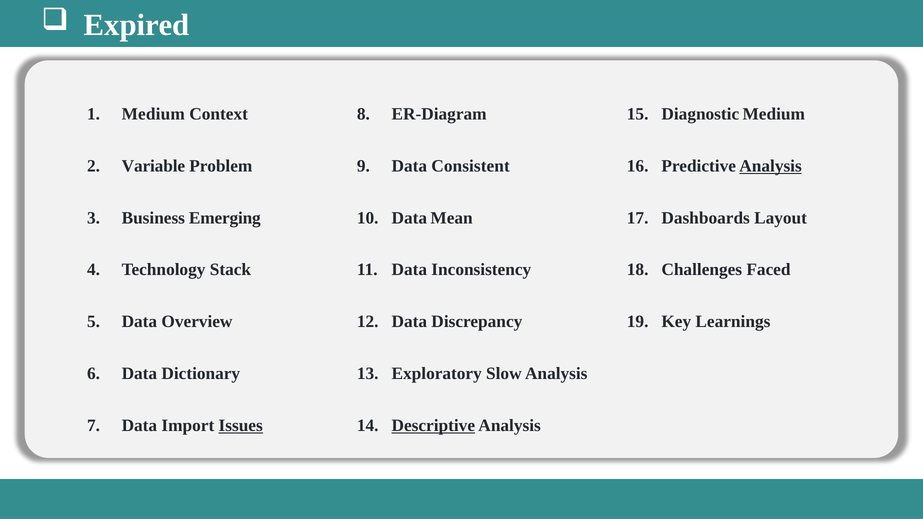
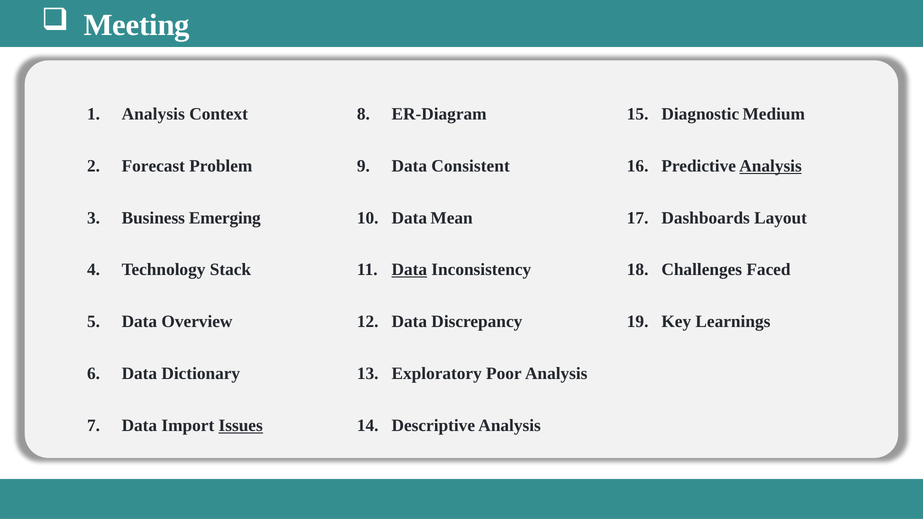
Expired: Expired -> Meeting (137, 25)
Medium: Medium -> Analysis (153, 114)
Variable: Variable -> Forecast (153, 166)
Data underline: none -> present (409, 270)
Slow: Slow -> Poor (504, 374)
Descriptive underline: present -> none (433, 426)
